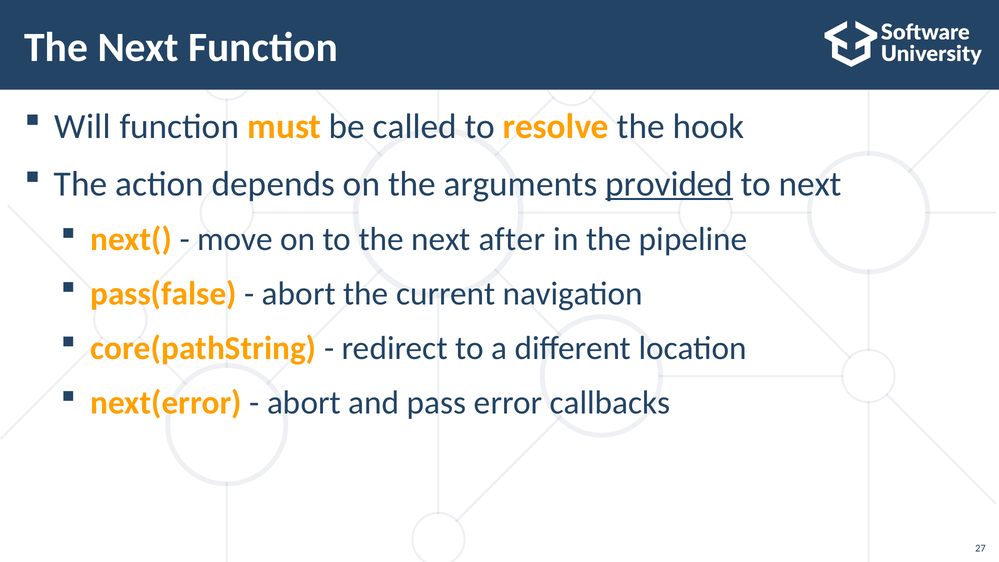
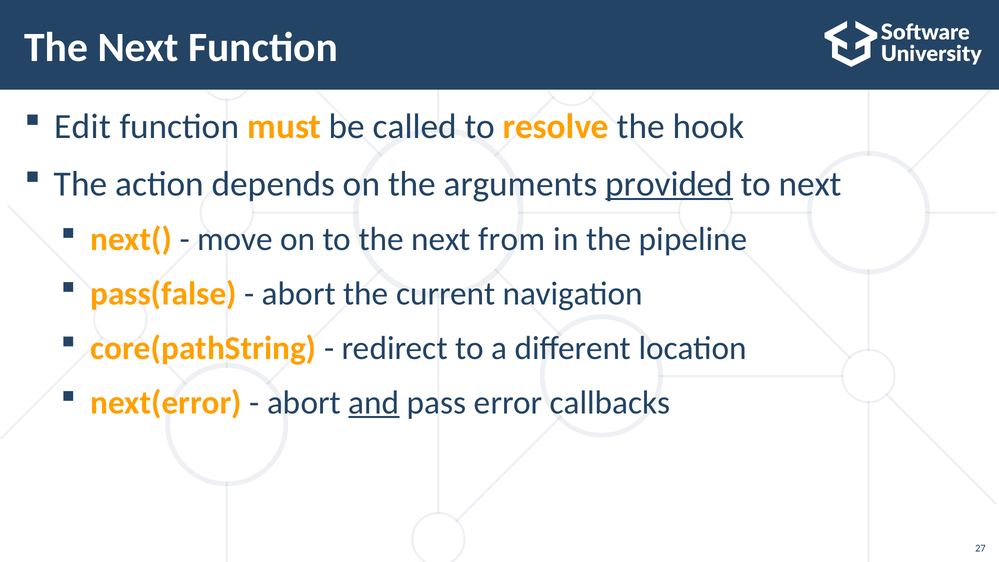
Will: Will -> Edit (83, 127)
after: after -> from (512, 239)
and underline: none -> present (374, 403)
